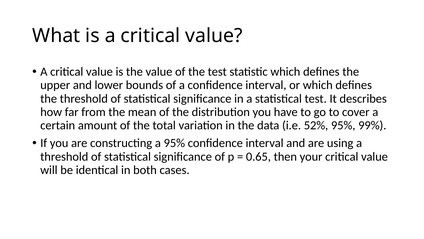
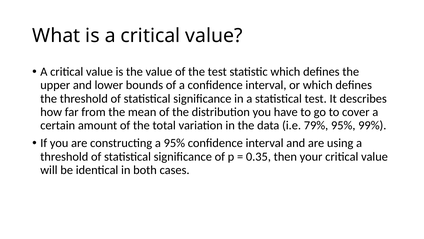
52%: 52% -> 79% (316, 125)
0.65: 0.65 -> 0.35 (258, 156)
